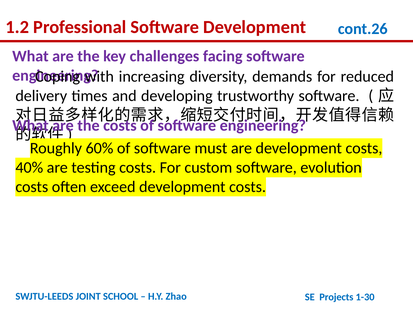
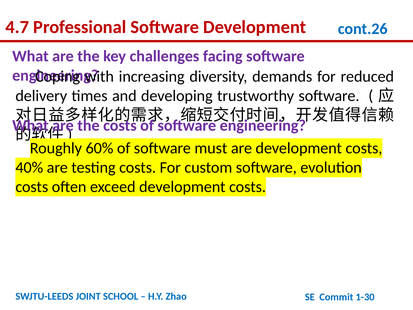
1.2: 1.2 -> 4.7 (17, 27)
Projects: Projects -> Commit (336, 297)
